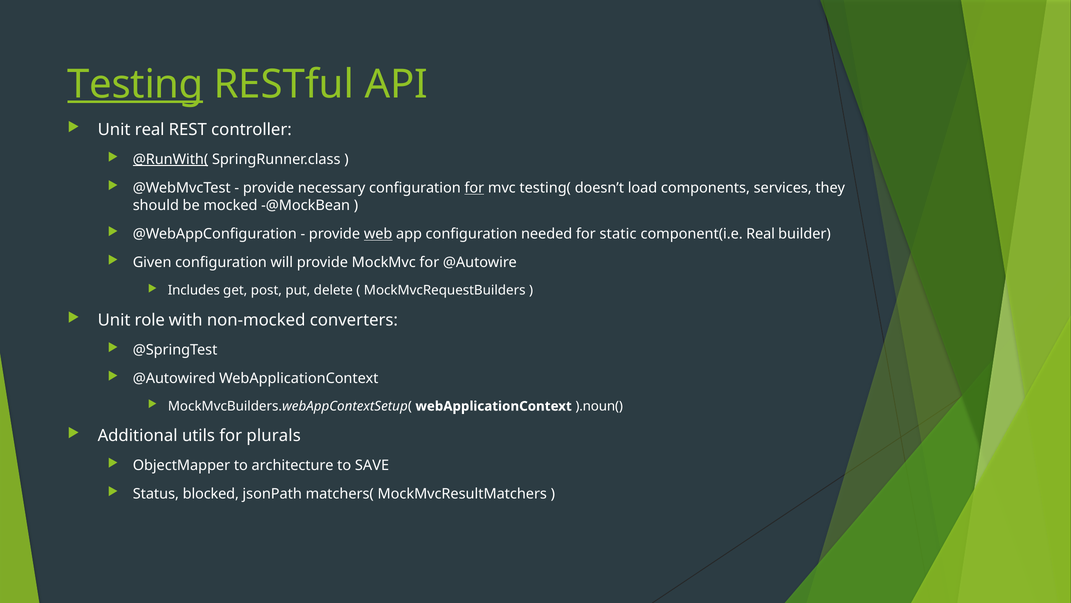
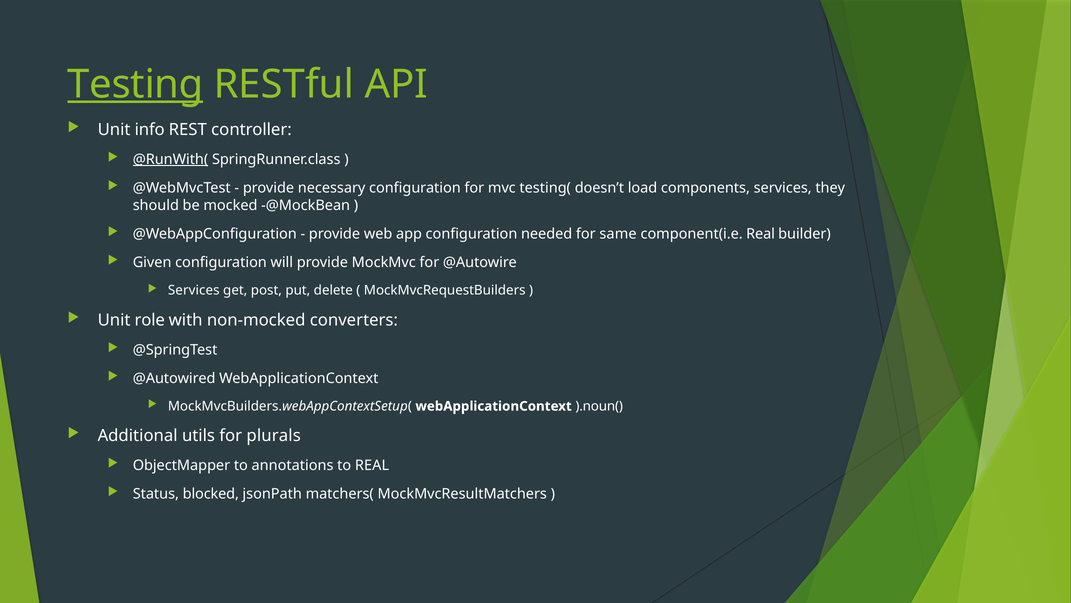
Unit real: real -> info (150, 129)
for underline: present -> none (474, 188)
web underline: present -> none (378, 234)
static: static -> same (618, 234)
Includes: Includes -> Services (194, 290)
architecture: architecture -> annotations (293, 465)
to SAVE: SAVE -> REAL (372, 465)
